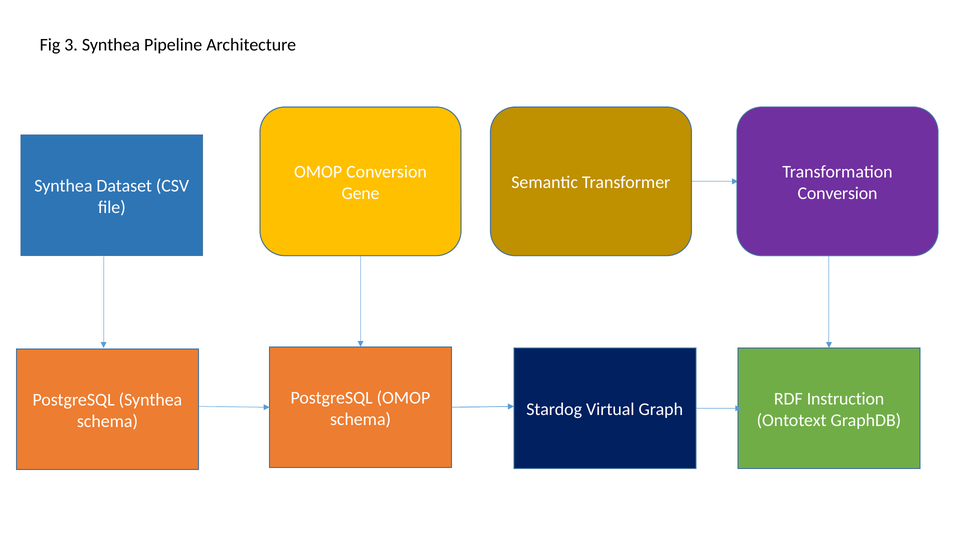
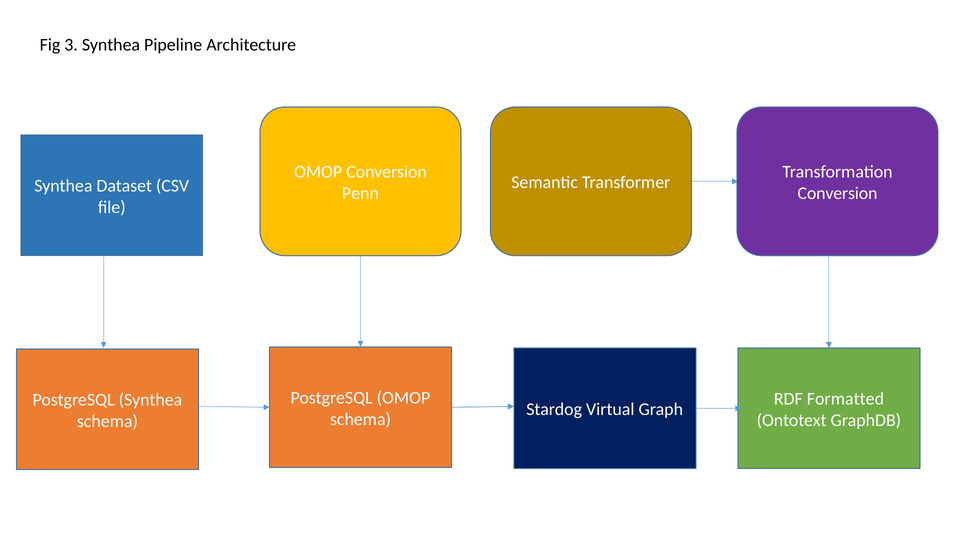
Gene: Gene -> Penn (360, 193)
Instruction: Instruction -> Formatted (845, 398)
